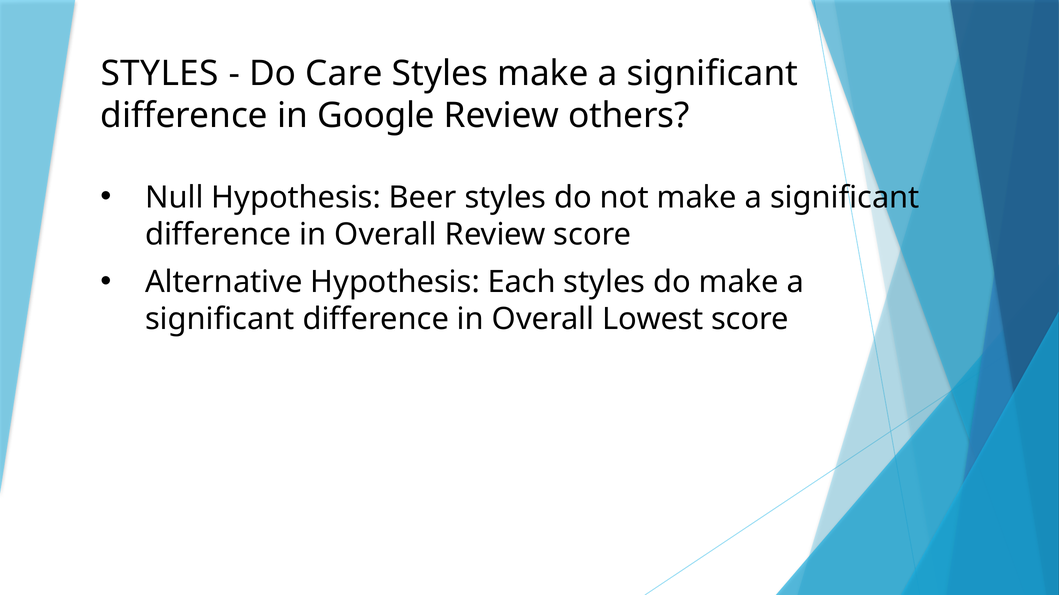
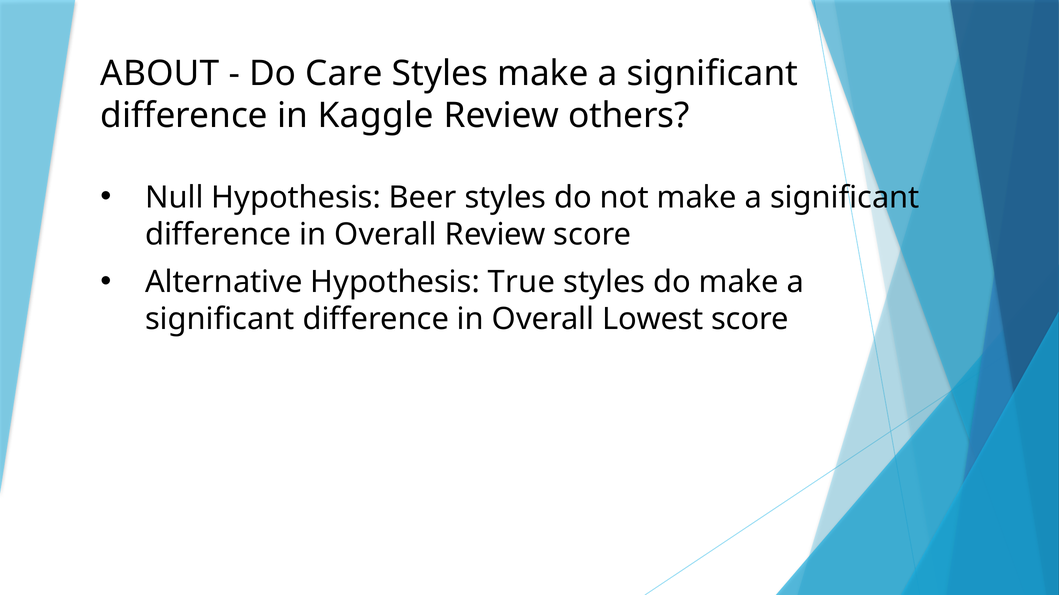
STYLES: STYLES -> ABOUT (160, 74)
Google: Google -> Kaggle (376, 116)
Each: Each -> True (522, 282)
